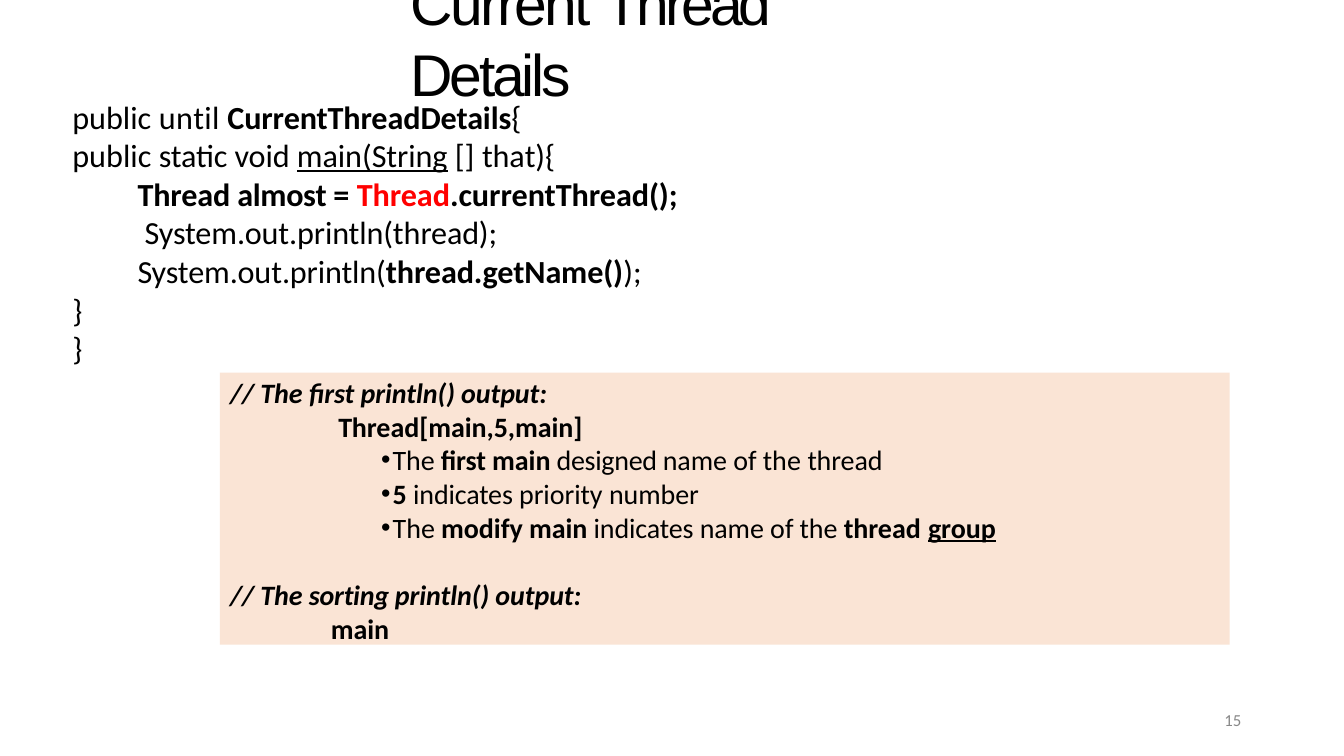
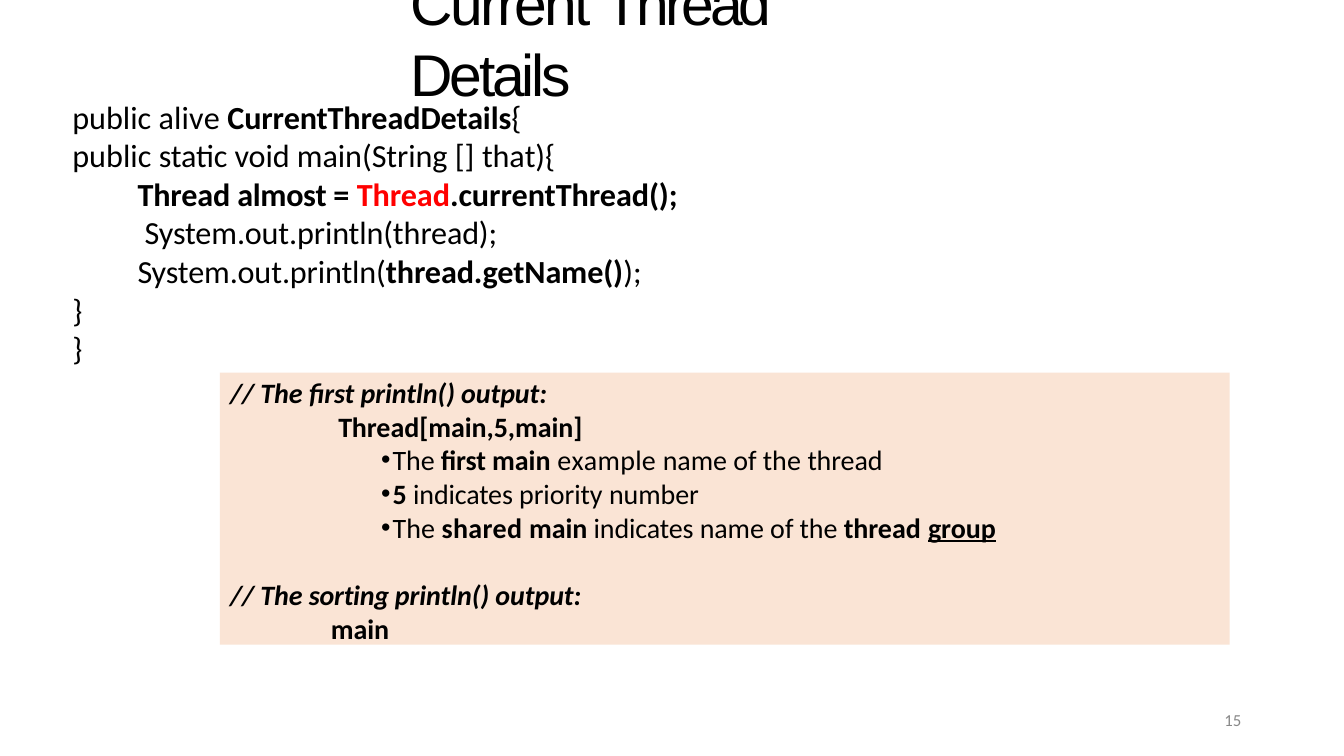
until: until -> alive (189, 119)
main(String underline: present -> none (372, 157)
designed: designed -> example (607, 462)
modify: modify -> shared (482, 529)
